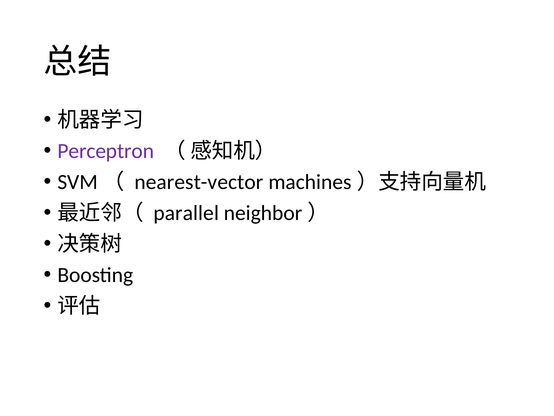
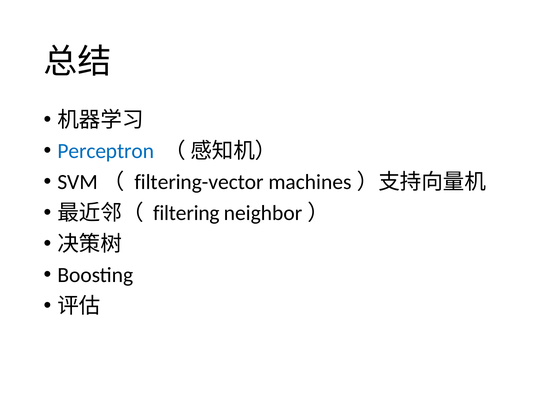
Perceptron colour: purple -> blue (106, 151)
nearest-vector: nearest-vector -> filtering-vector (199, 182)
parallel: parallel -> filtering (186, 213)
